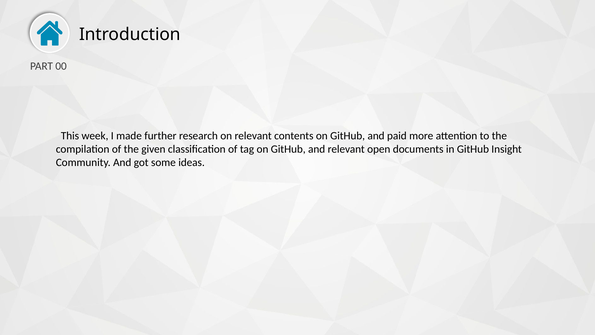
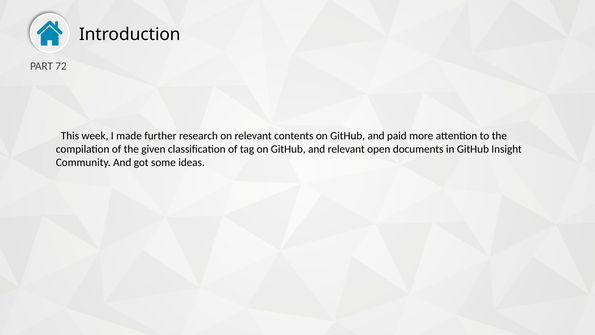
00: 00 -> 72 (61, 66)
